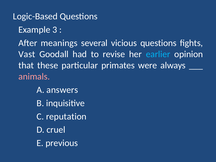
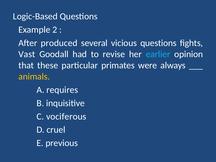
3: 3 -> 2 (55, 30)
meanings: meanings -> produced (59, 43)
animals colour: pink -> yellow (34, 76)
answers: answers -> requires (62, 90)
reputation: reputation -> vociferous (66, 116)
